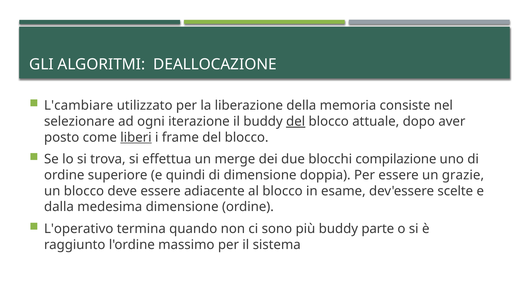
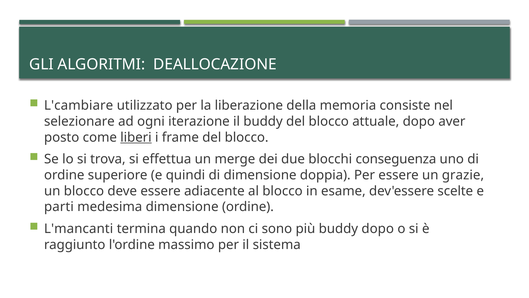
del underline: present -> none (296, 121)
compilazione: compilazione -> conseguenza (396, 159)
dalla: dalla -> parti (59, 207)
L'operativo: L'operativo -> L'mancanti (79, 228)
buddy parte: parte -> dopo (378, 228)
